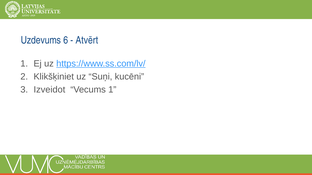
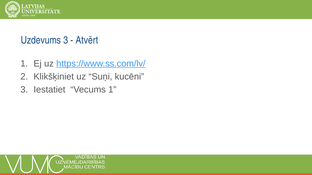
Uzdevums 6: 6 -> 3 (66, 40)
Izveidot: Izveidot -> Iestatiet (49, 90)
